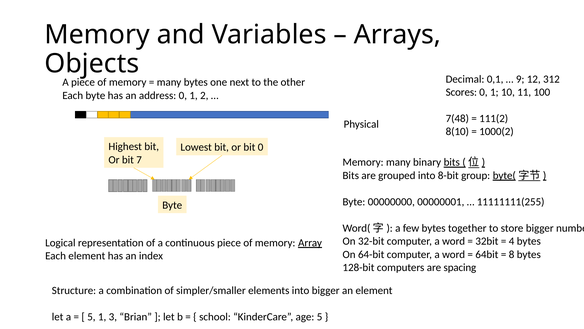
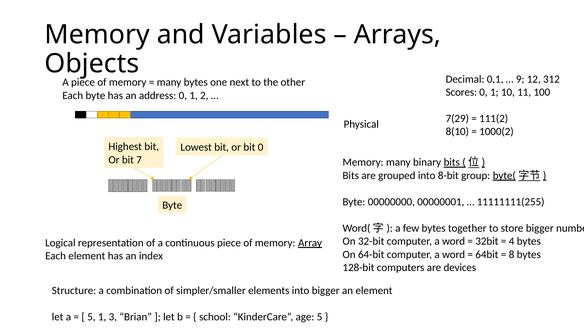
7(48: 7(48 -> 7(29 (457, 118)
spacing: spacing -> devices (460, 267)
